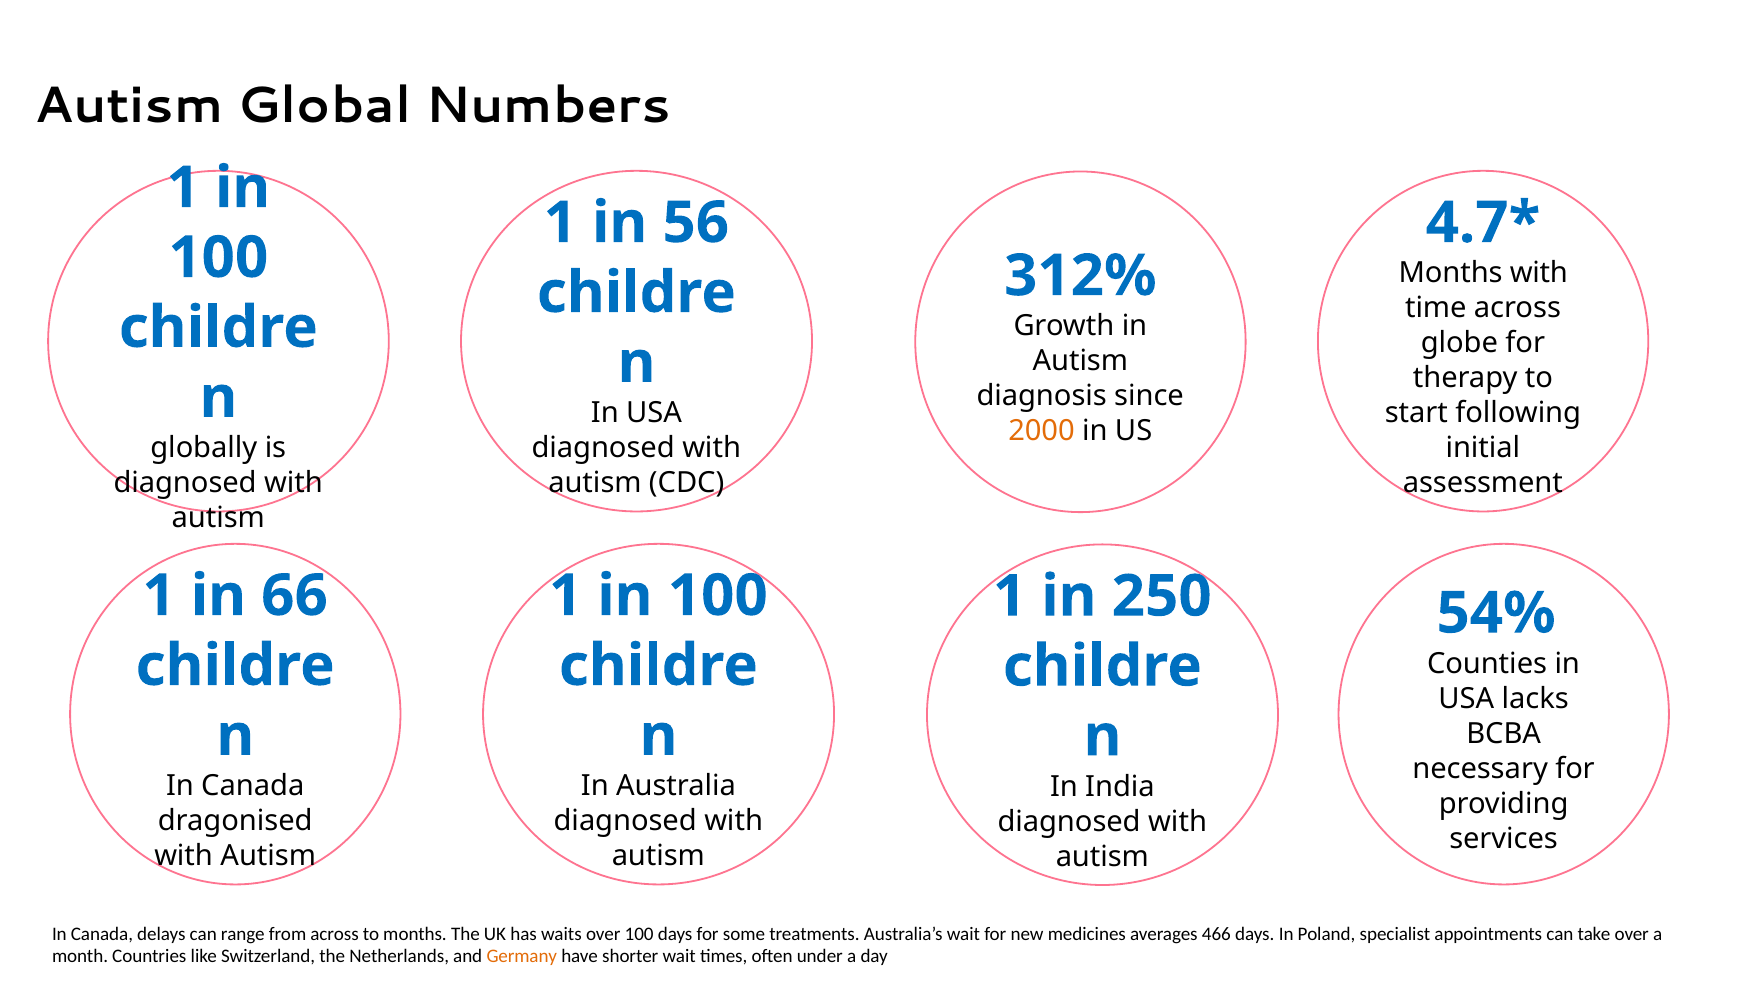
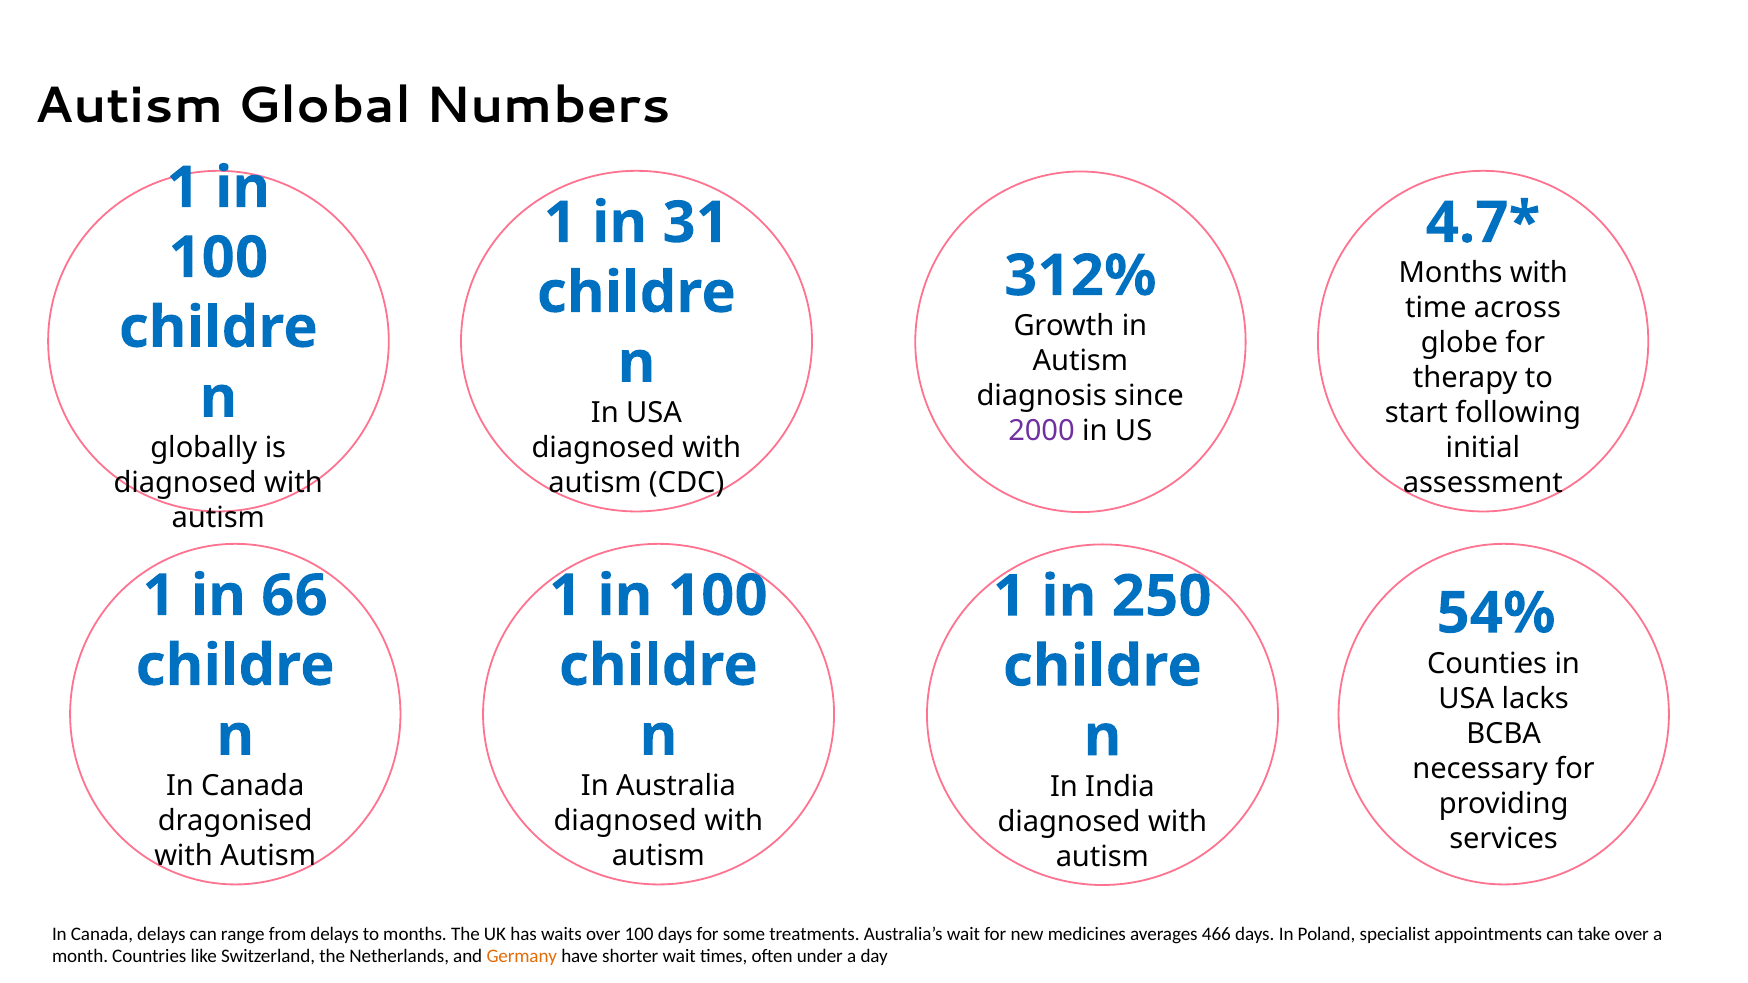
56: 56 -> 31 (696, 223)
2000 colour: orange -> purple (1041, 431)
from across: across -> delays (335, 934)
